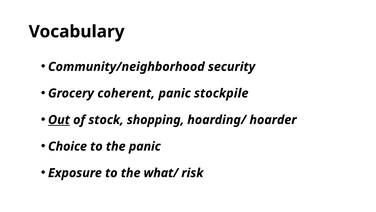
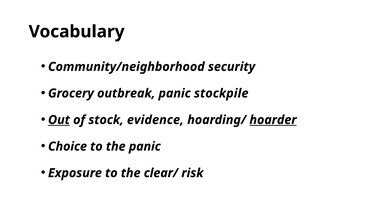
coherent: coherent -> outbreak (126, 93)
shopping: shopping -> evidence (155, 120)
hoarder underline: none -> present (273, 120)
what/: what/ -> clear/ (161, 173)
